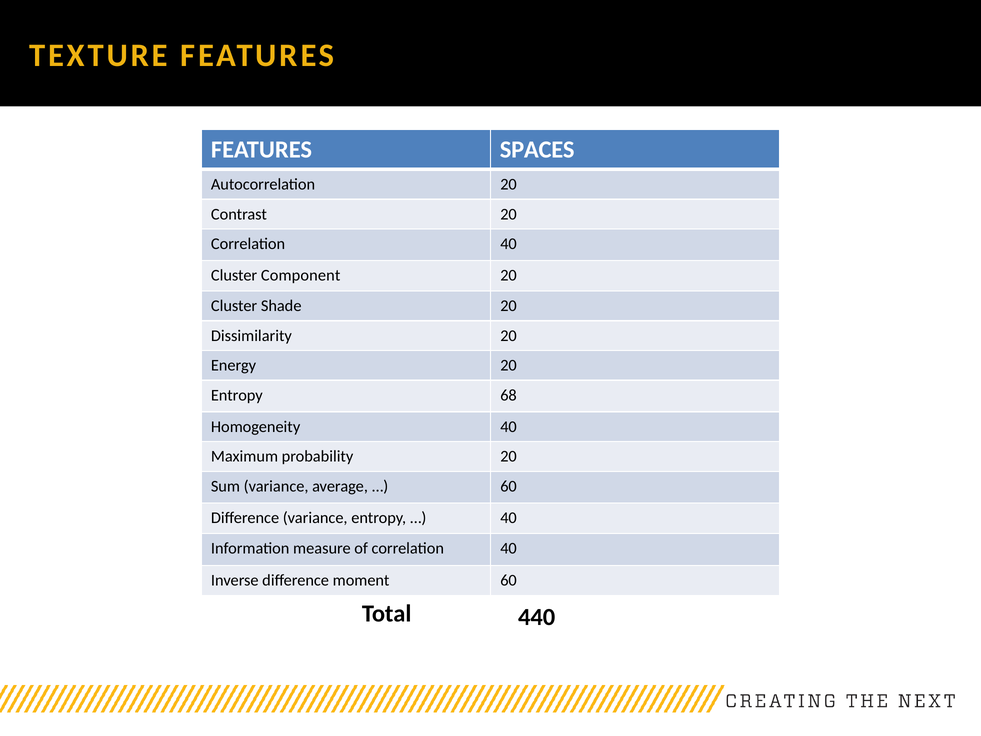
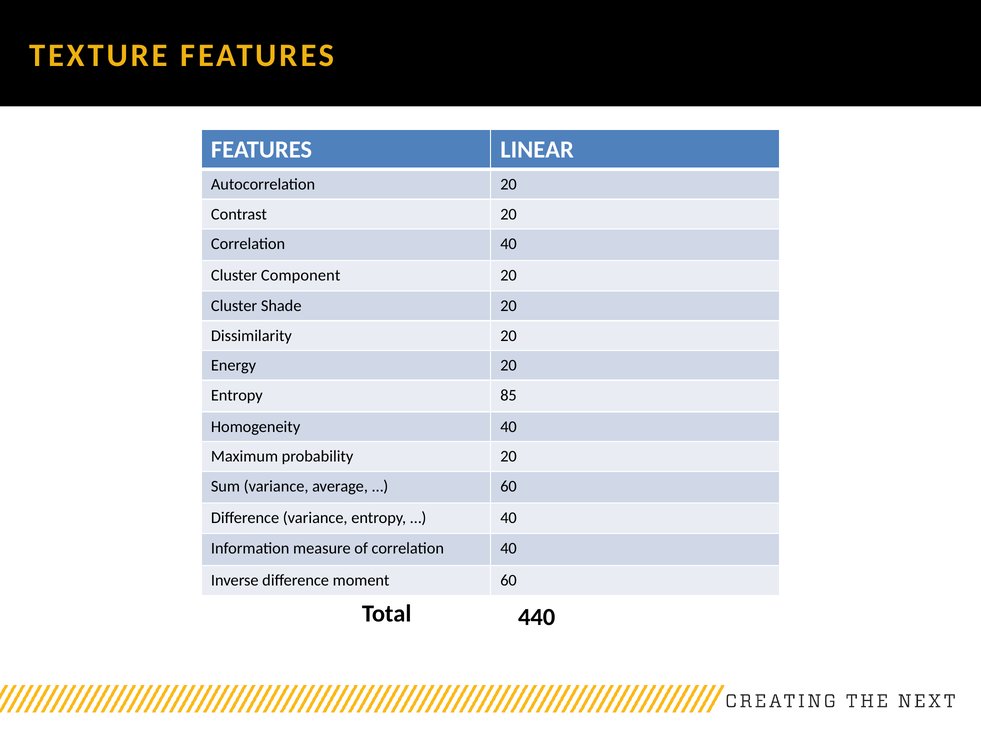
SPACES: SPACES -> LINEAR (537, 150)
68: 68 -> 85 (509, 395)
